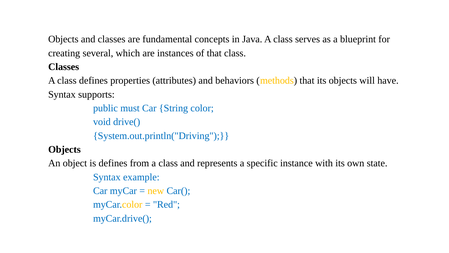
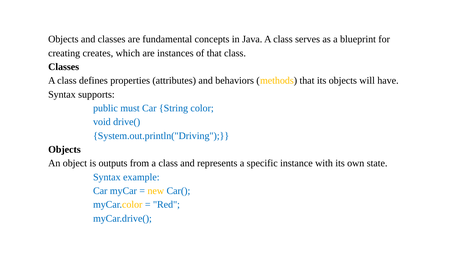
several: several -> creates (98, 53)
is defines: defines -> outputs (113, 163)
